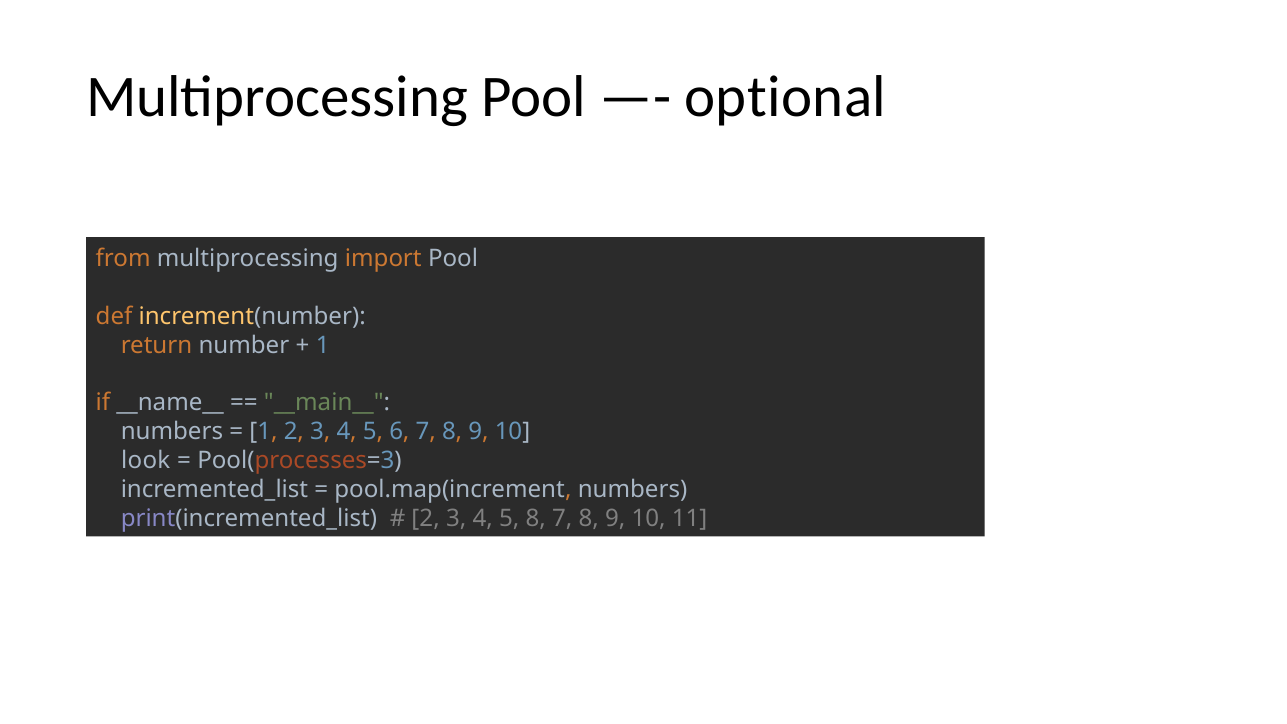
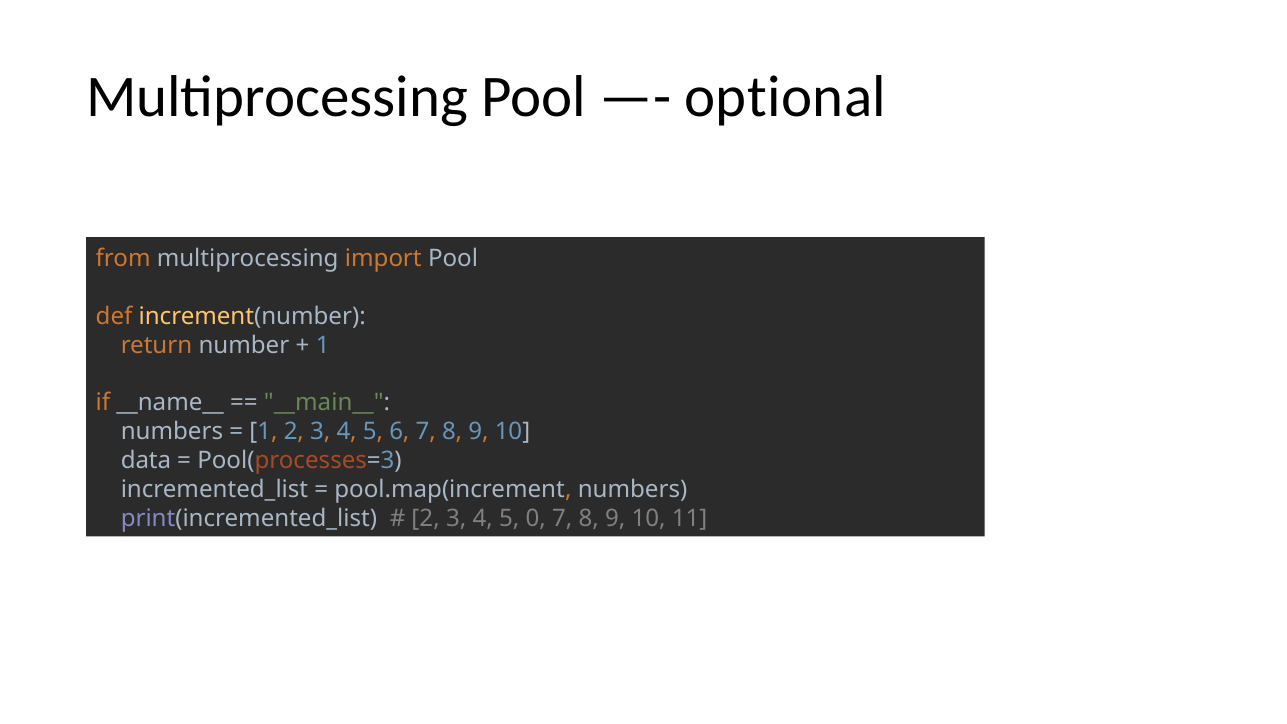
look: look -> data (146, 461)
5 8: 8 -> 0 (536, 519)
